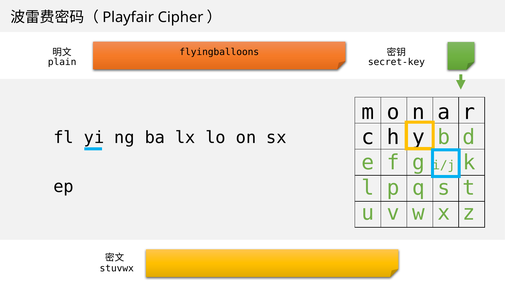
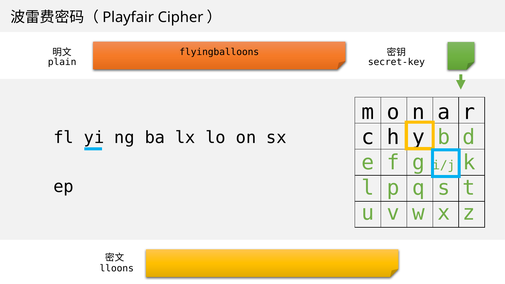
stuvwx: stuvwx -> lloons (117, 268)
